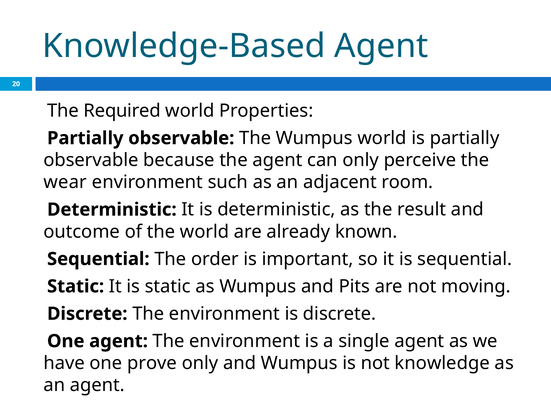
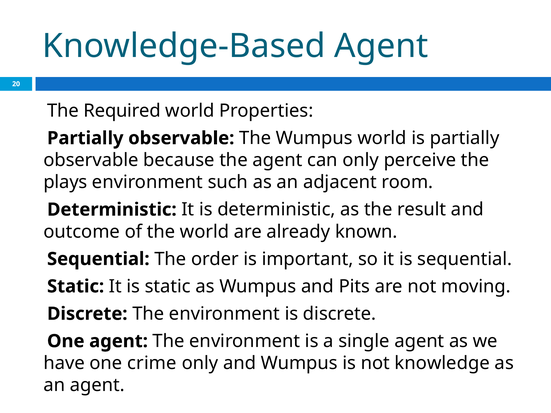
wear: wear -> plays (65, 182)
prove: prove -> crime (152, 363)
